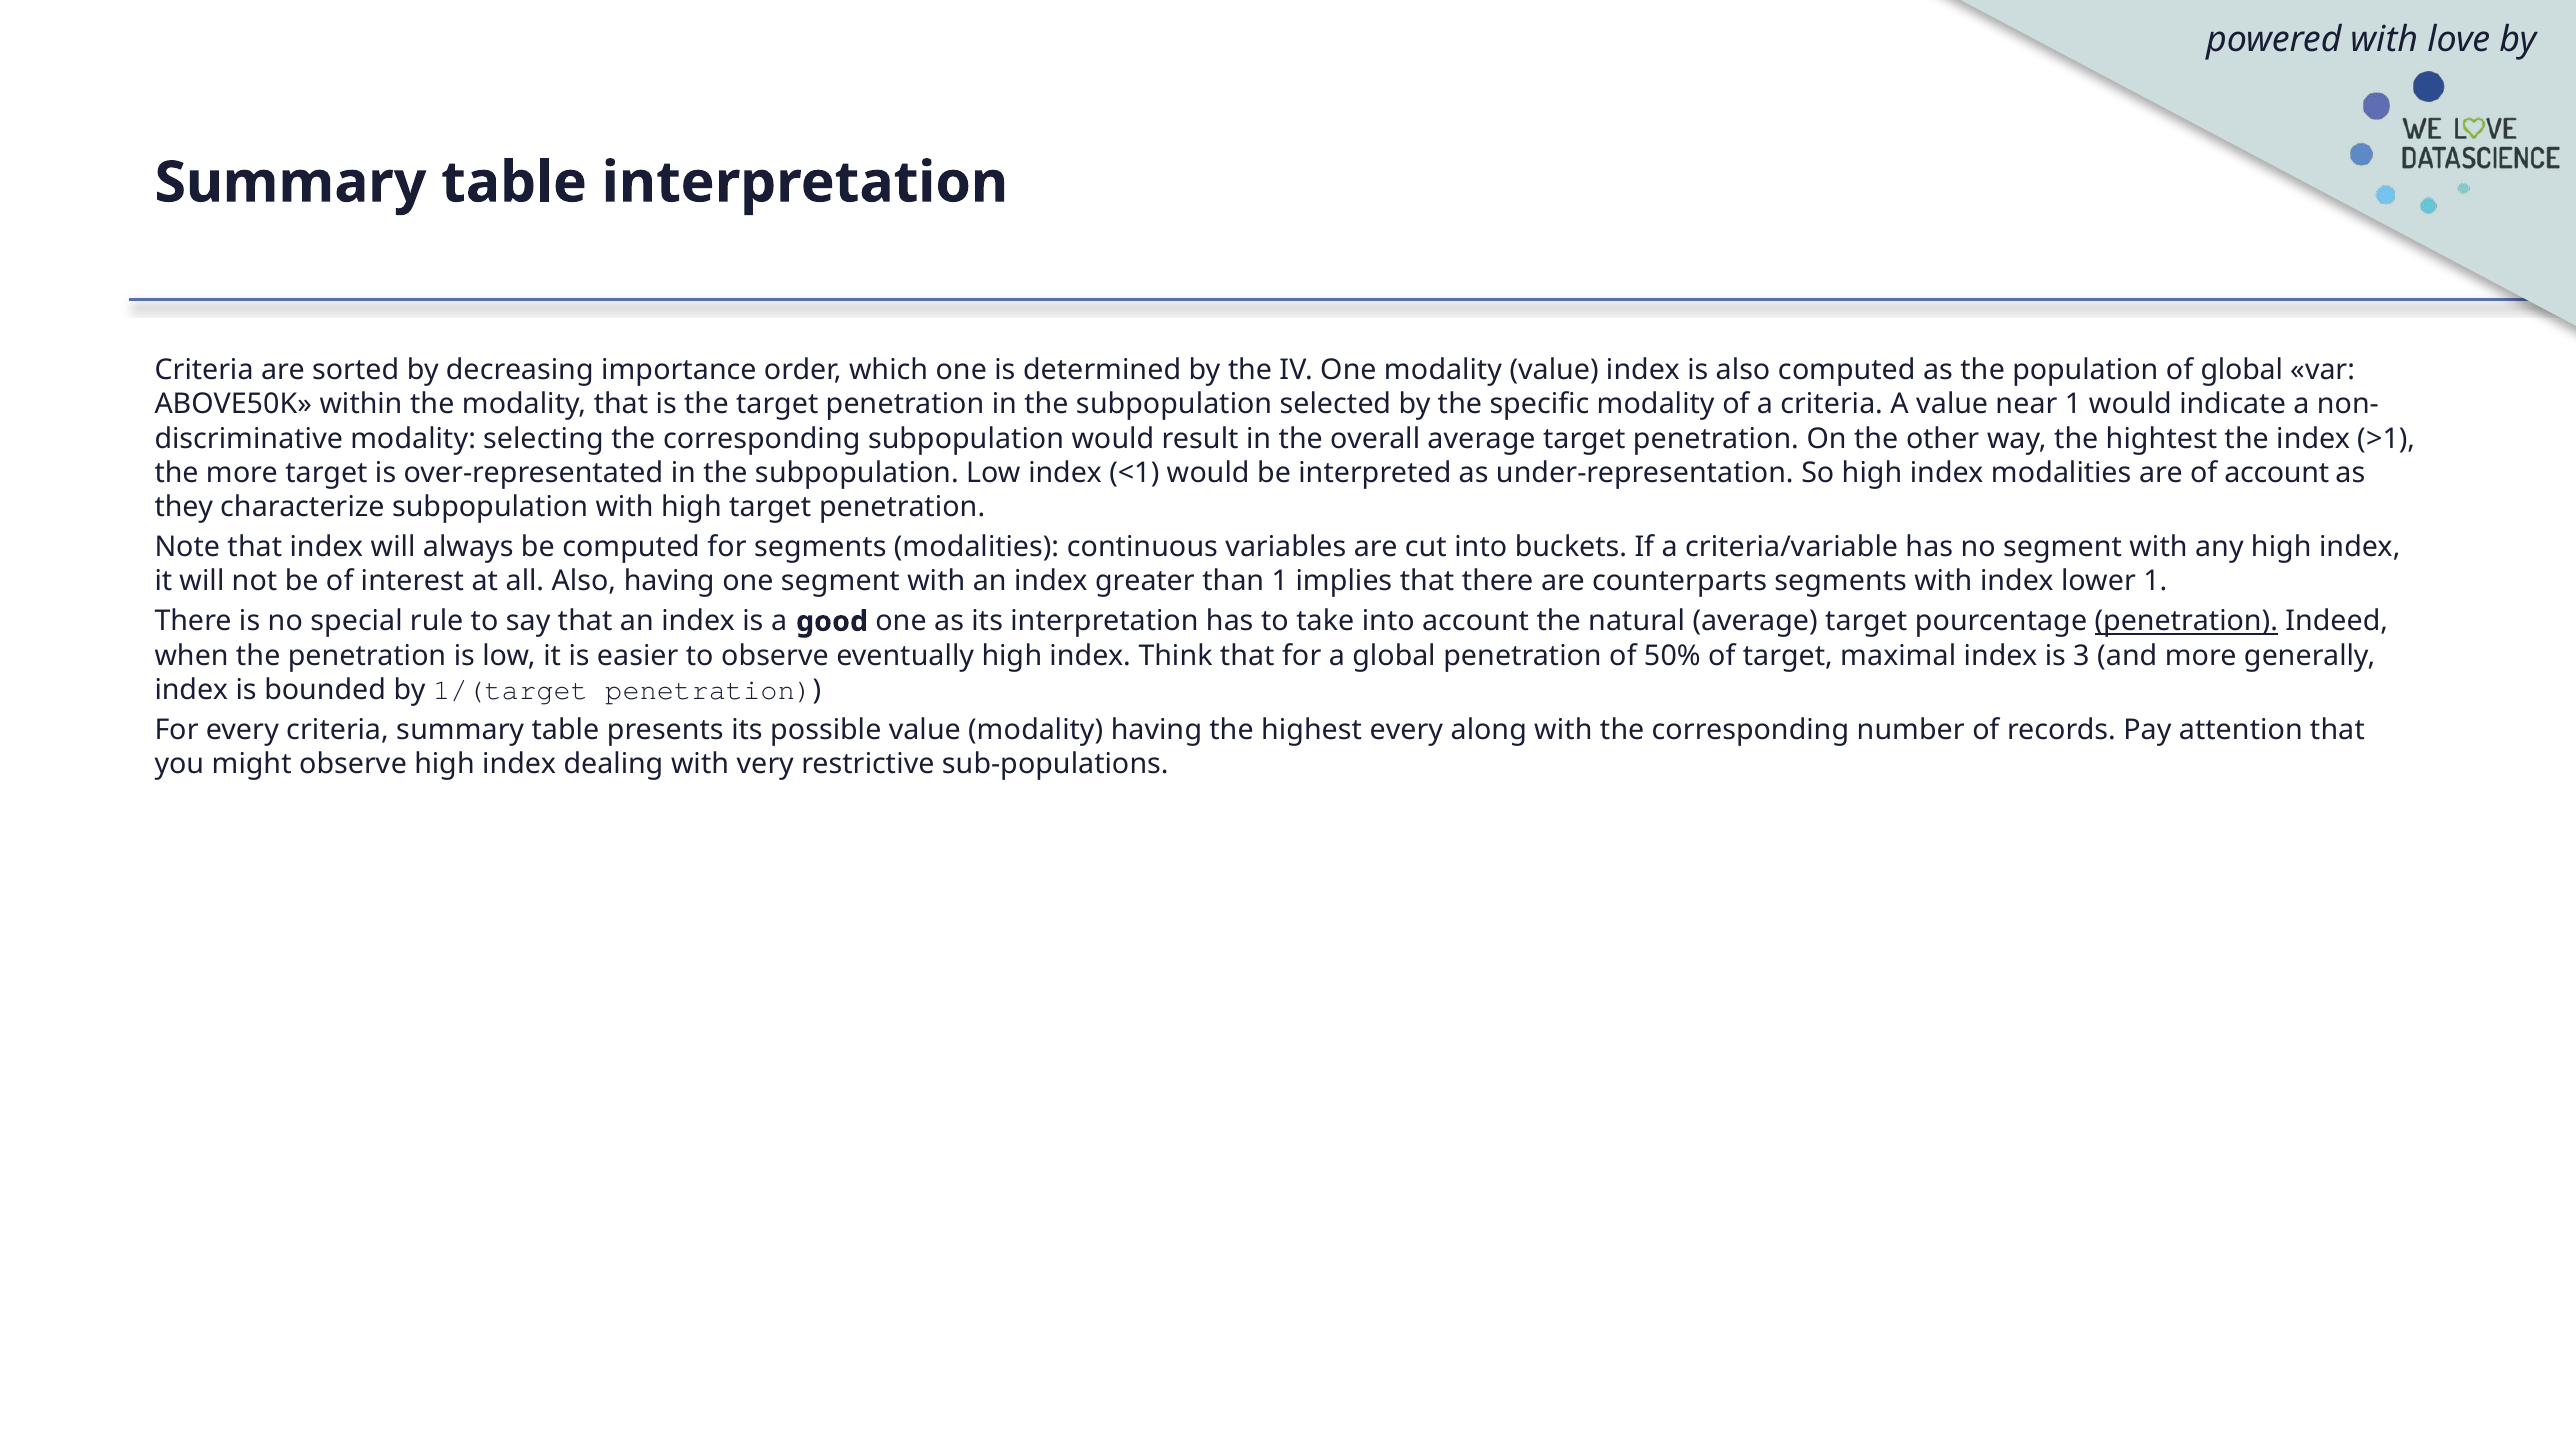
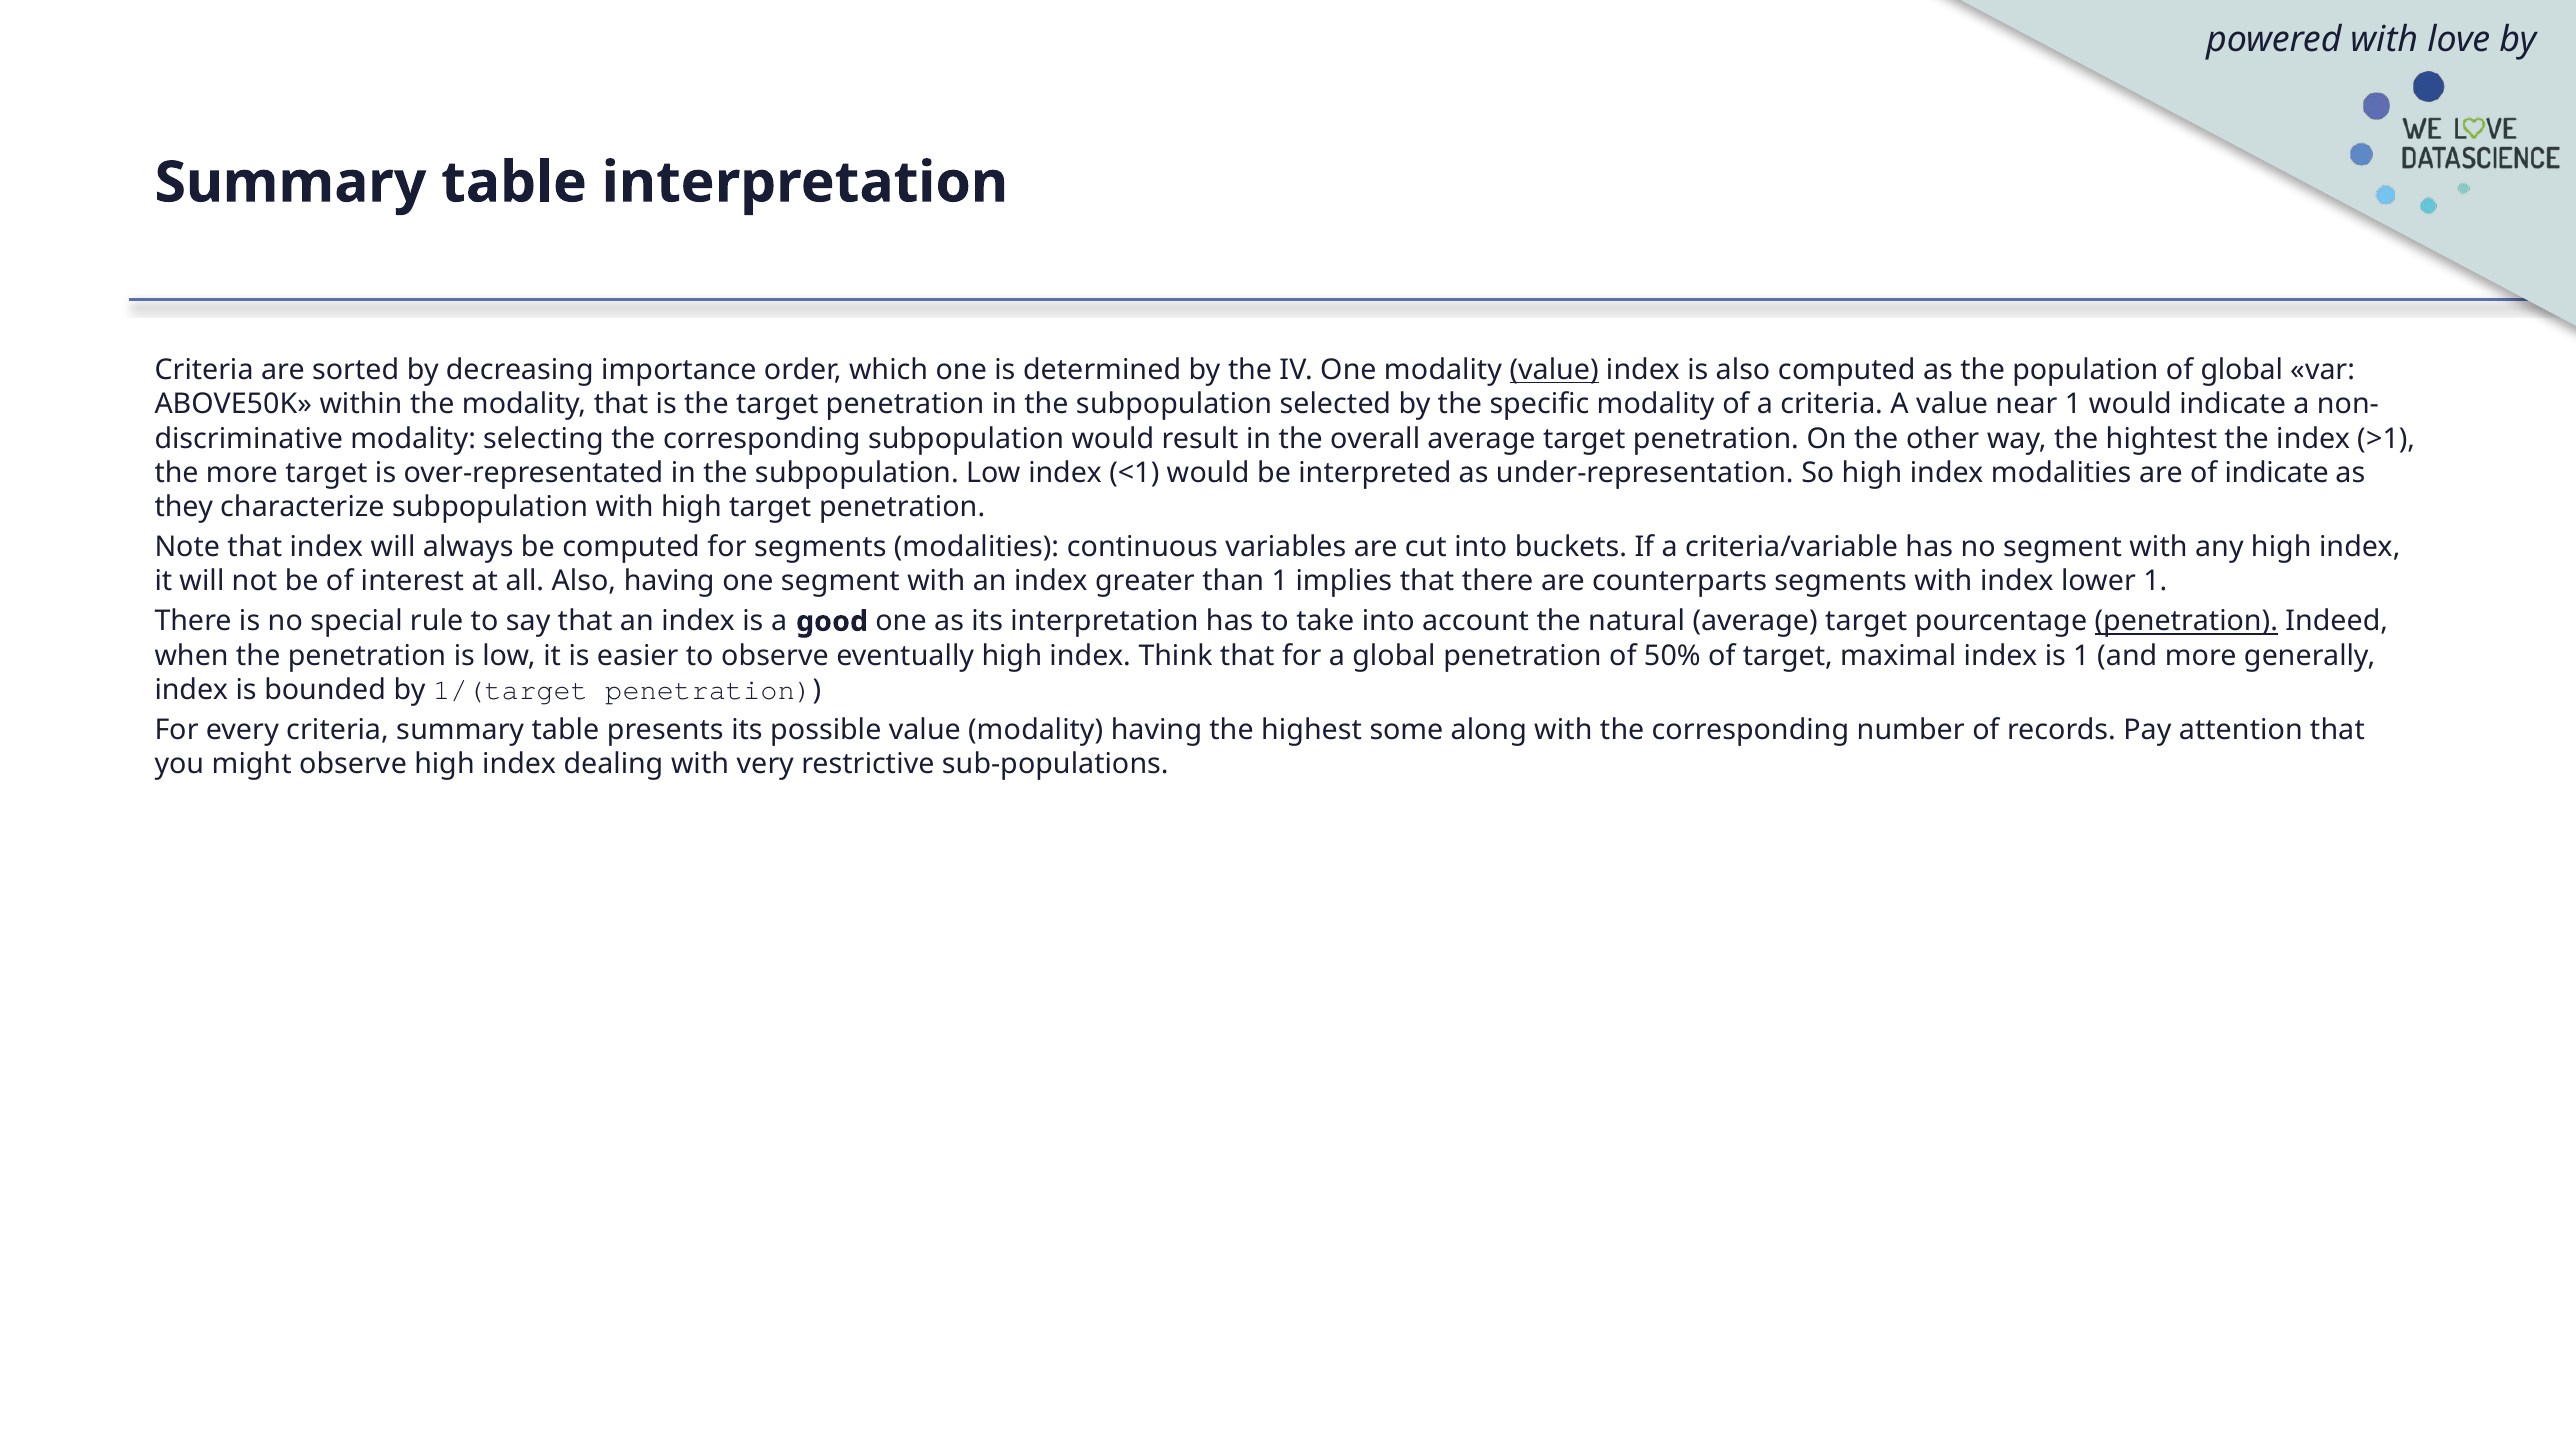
value underline: none -> present (1554, 370)
of account: account -> indicate (2277, 473)
is 3: 3 -> 1 (2081, 656)
highest every: every -> some (1406, 730)
